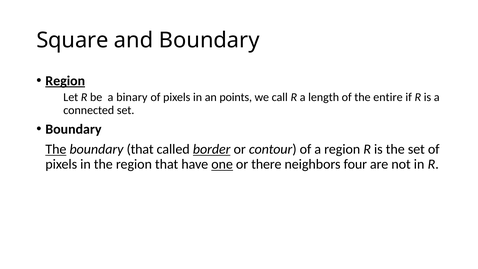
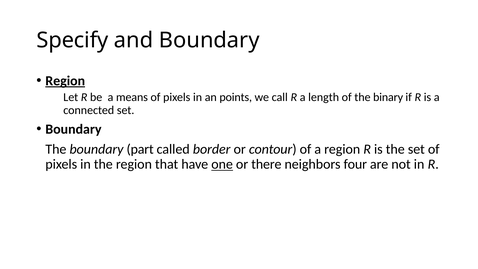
Square: Square -> Specify (72, 40)
binary: binary -> means (132, 97)
entire: entire -> binary (388, 97)
The underline: present -> none (56, 149)
boundary that: that -> part (140, 149)
border underline: present -> none (212, 149)
